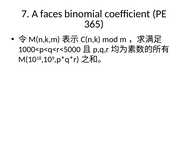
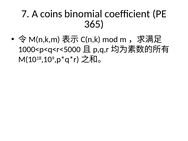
faces: faces -> coins (51, 14)
